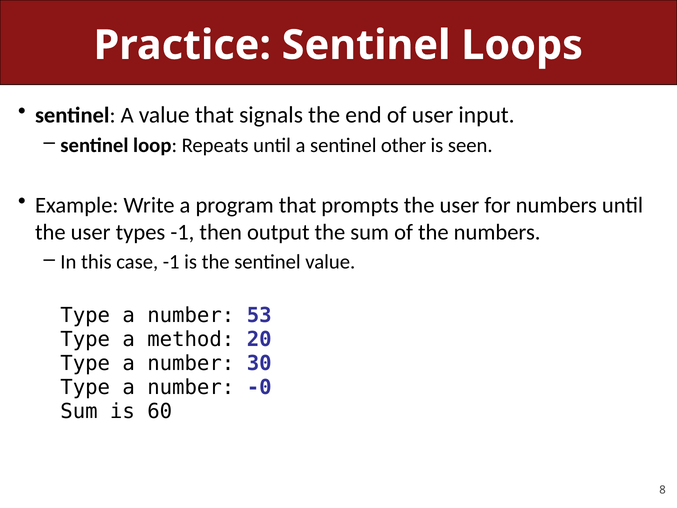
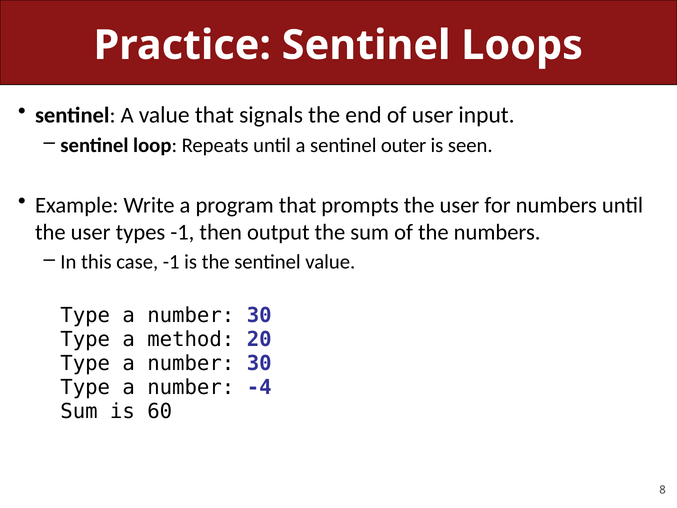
other: other -> outer (404, 145)
53: 53 -> 30 (259, 315)
-0: -0 -> -4 (259, 387)
